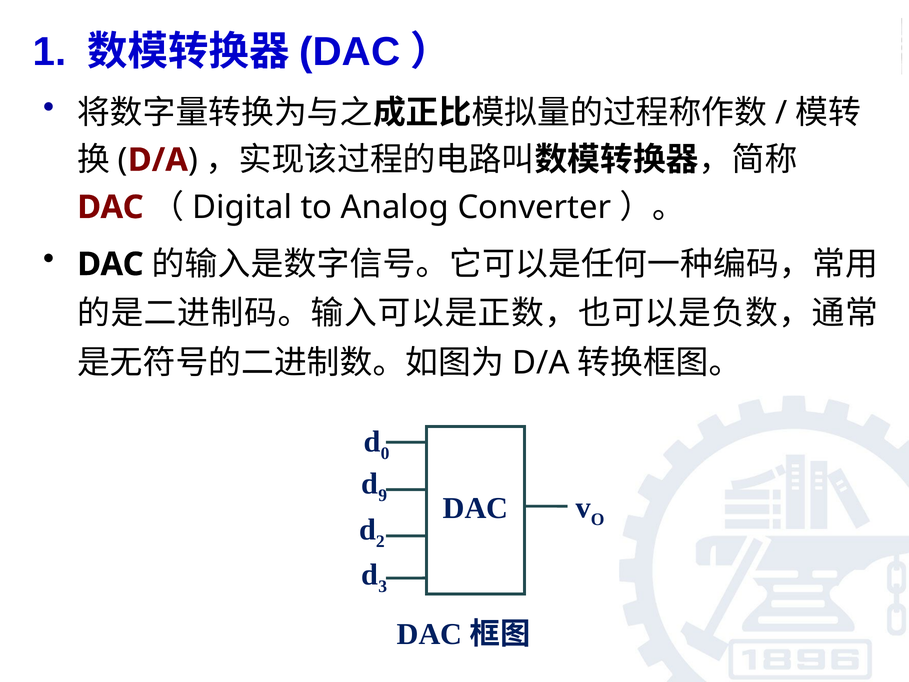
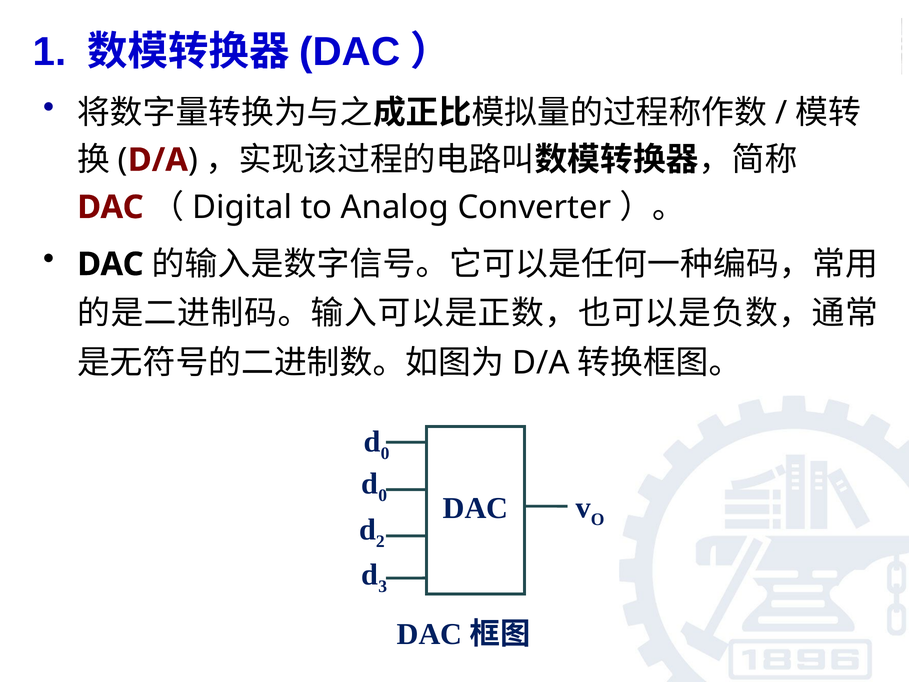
9: 9 -> 0 (383, 495)
